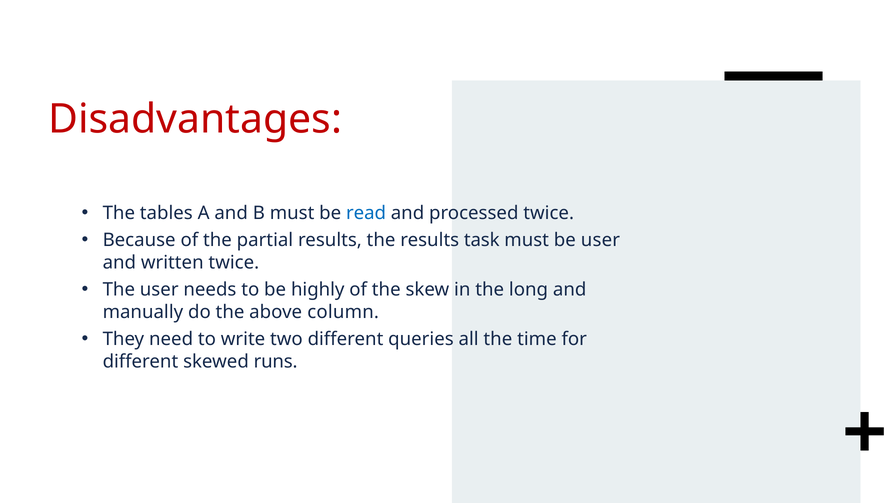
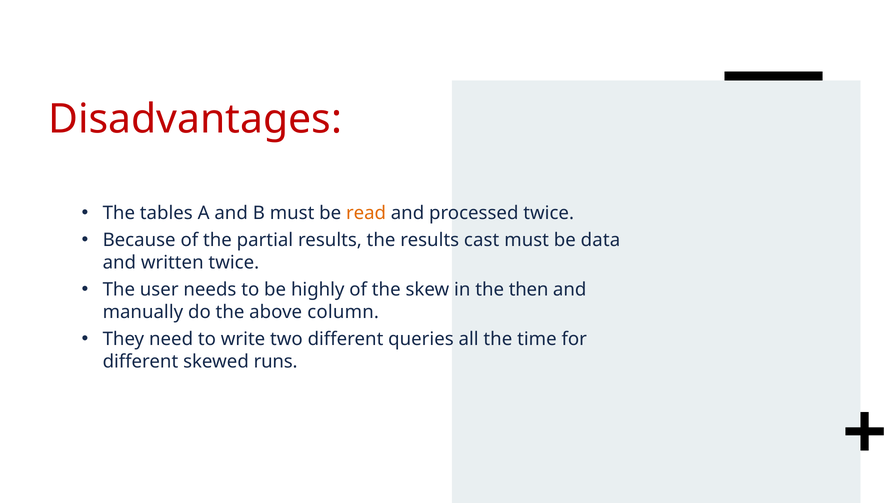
read colour: blue -> orange (366, 213)
task: task -> cast (482, 240)
be user: user -> data (600, 240)
long: long -> then (529, 290)
